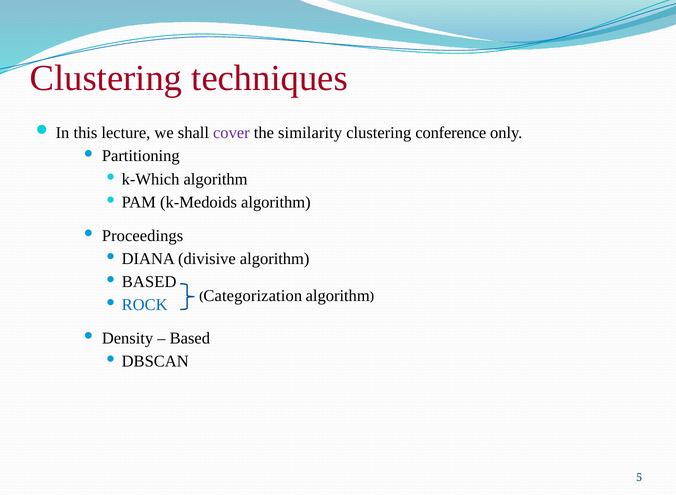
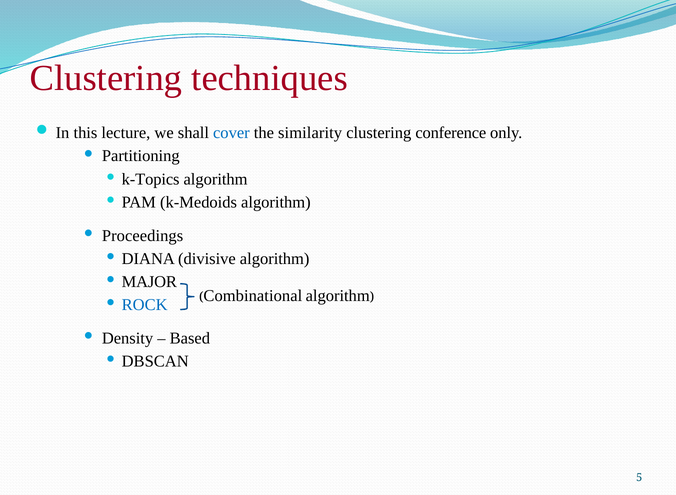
cover colour: purple -> blue (231, 133)
k-Which: k-Which -> k-Topics (151, 179)
BASED: BASED -> MAJOR (149, 282)
Categorization: Categorization -> Combinational (253, 296)
